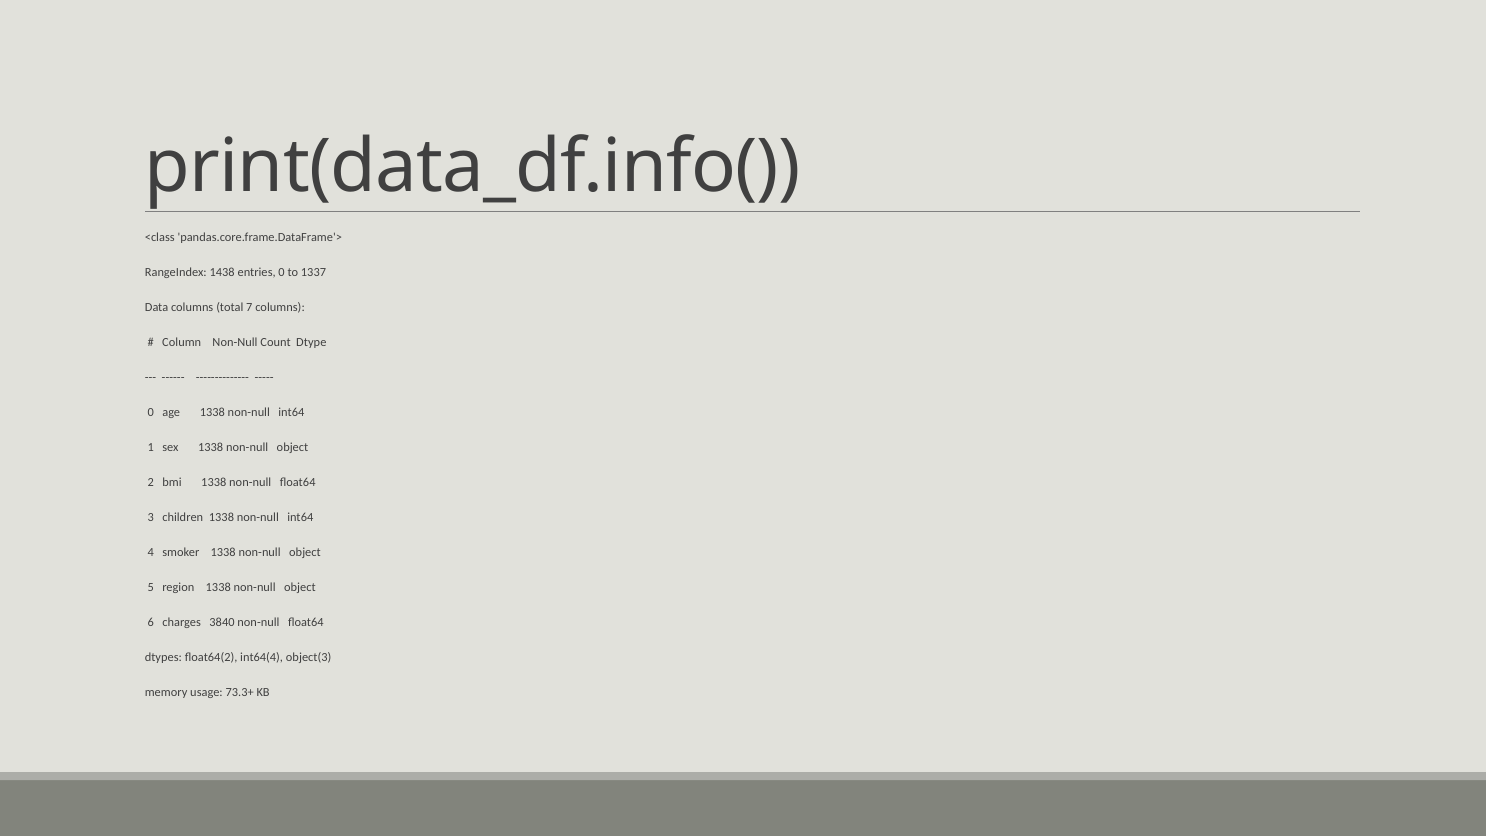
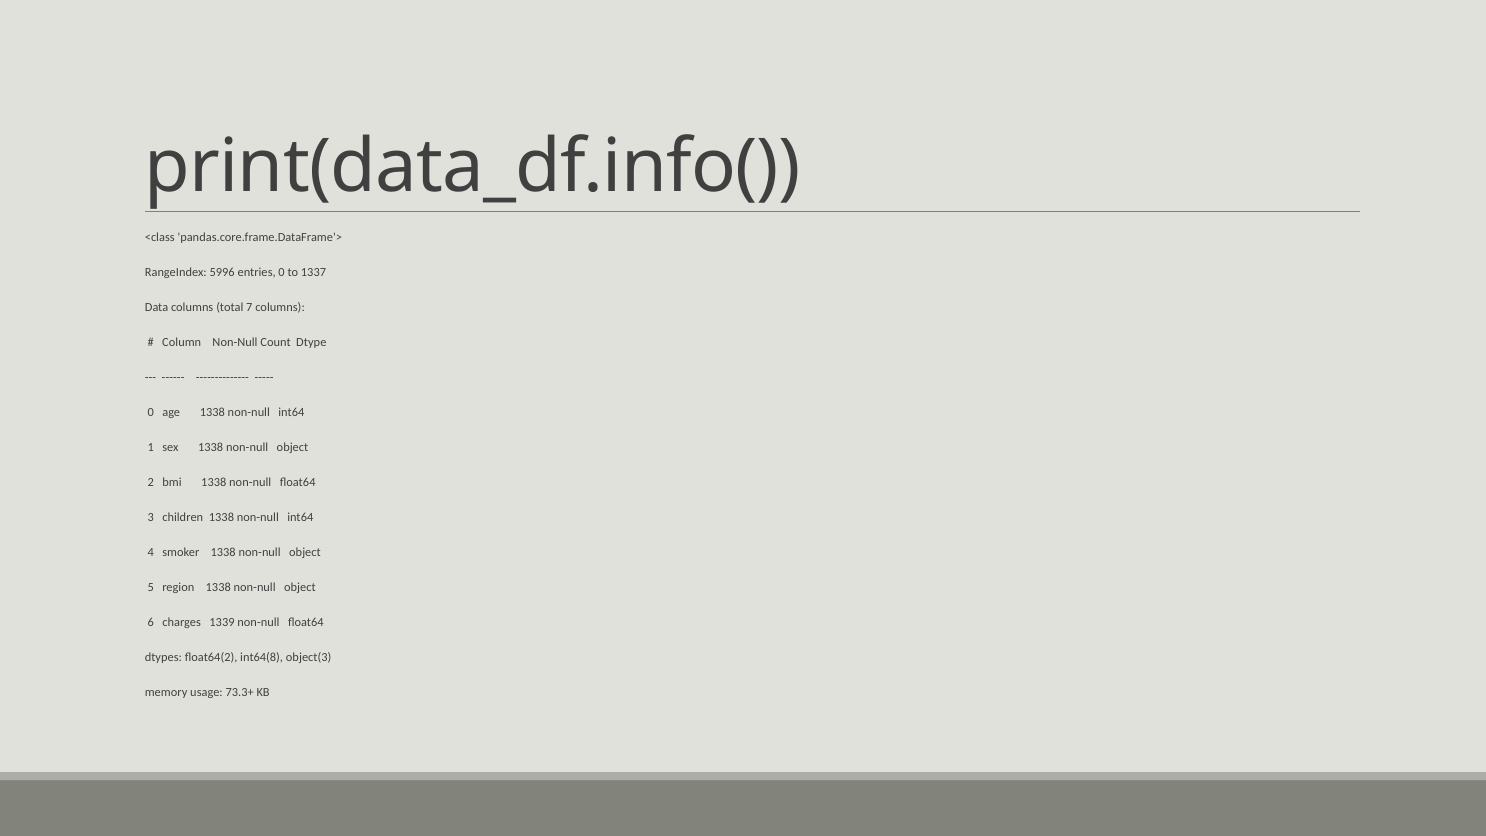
1438: 1438 -> 5996 (222, 272)
3840: 3840 -> 1339 (222, 622)
int64(4: int64(4 -> int64(8 (262, 657)
